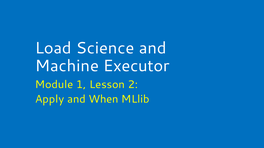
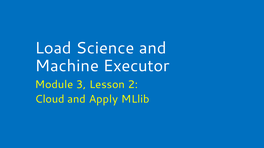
1: 1 -> 3 (81, 85)
Apply: Apply -> Cloud (50, 99)
When: When -> Apply (103, 99)
